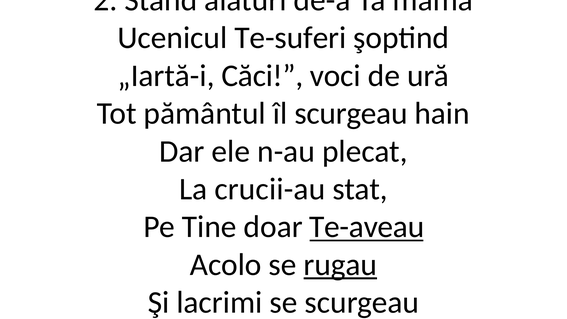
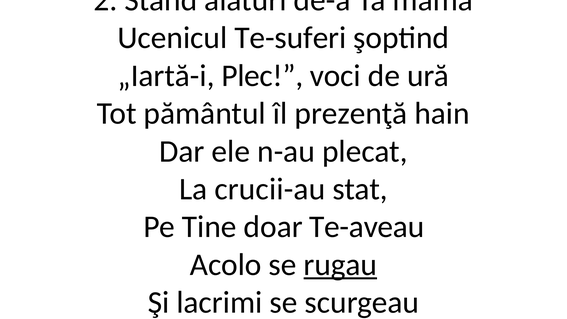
Căci: Căci -> Plec (262, 76)
îl scurgeau: scurgeau -> prezenţă (351, 113)
Te-aveau underline: present -> none (367, 227)
